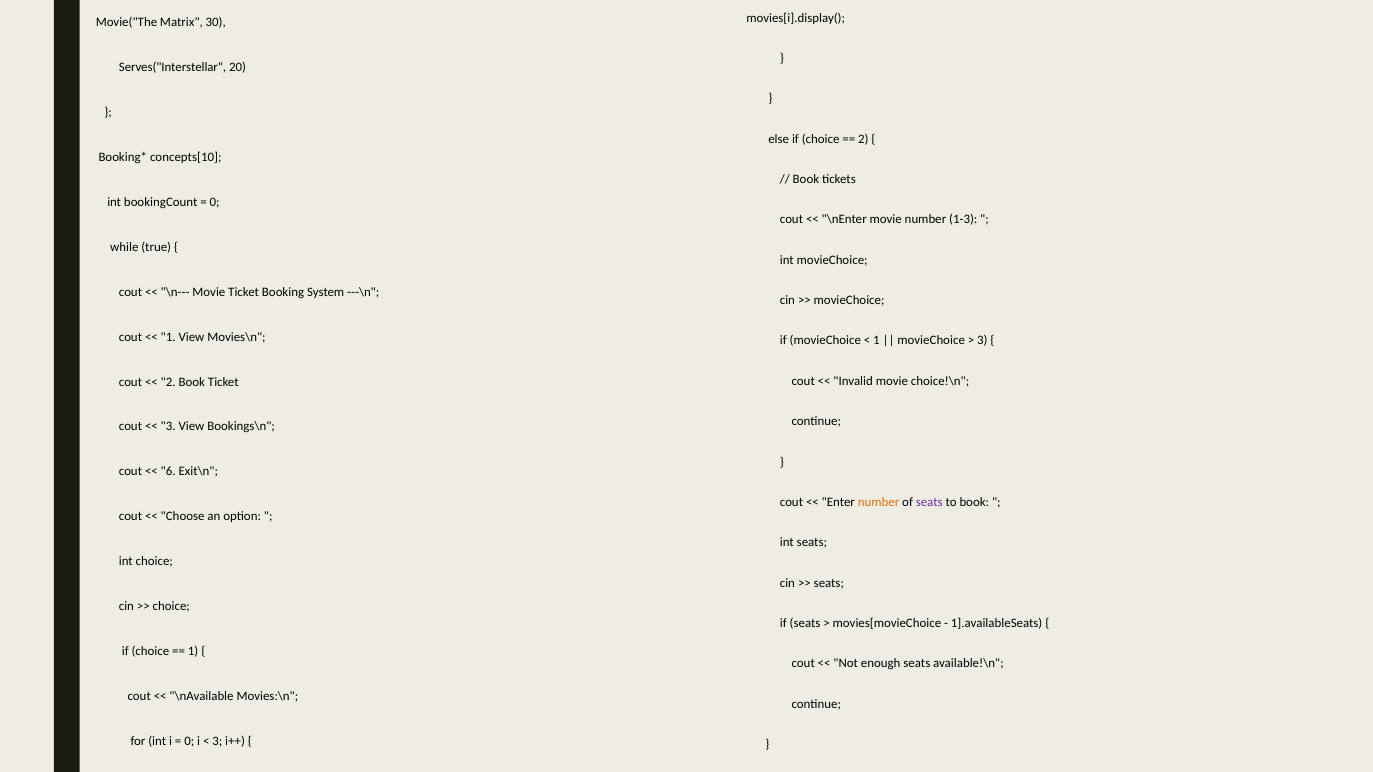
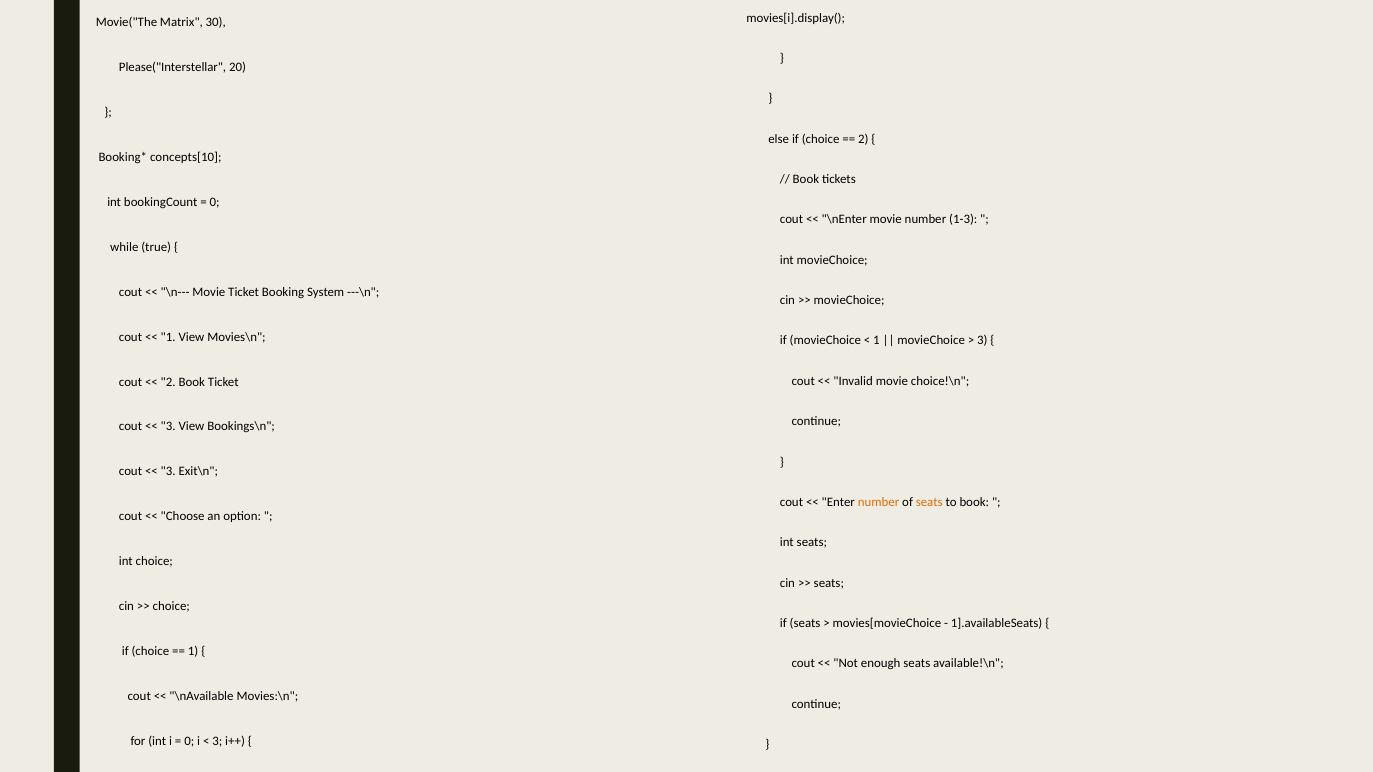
Serves("Interstellar: Serves("Interstellar -> Please("Interstellar (173, 67)
6: 6 -> 3 (168, 472)
seats colour: purple -> orange (929, 502)
